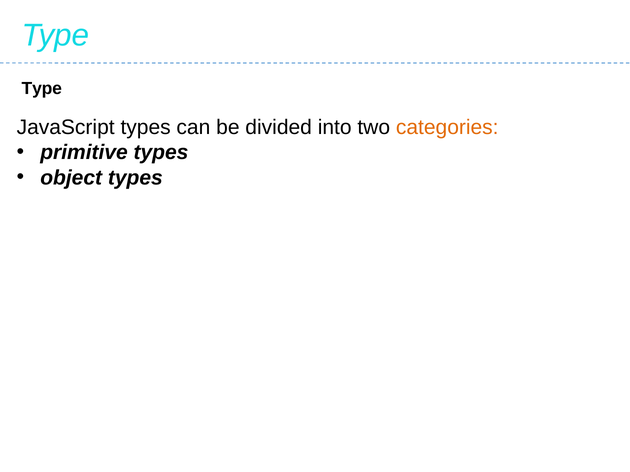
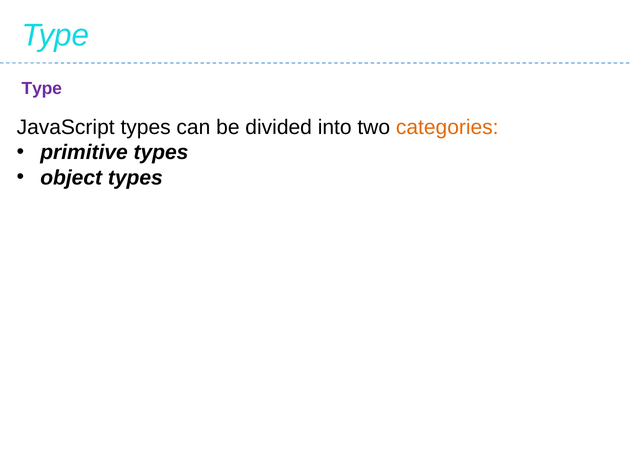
Type colour: black -> purple (42, 88)
